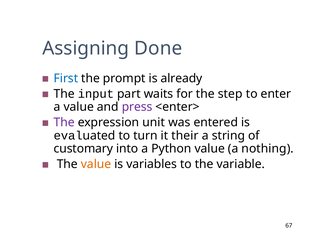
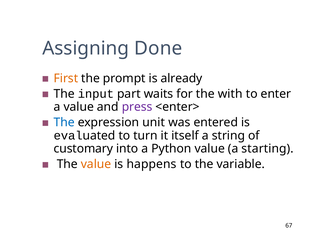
First colour: blue -> orange (66, 78)
step: step -> with (230, 93)
The colour: purple -> blue (64, 122)
their: their -> itself (185, 135)
nothing: nothing -> starting (268, 148)
variables: variables -> happens (152, 164)
